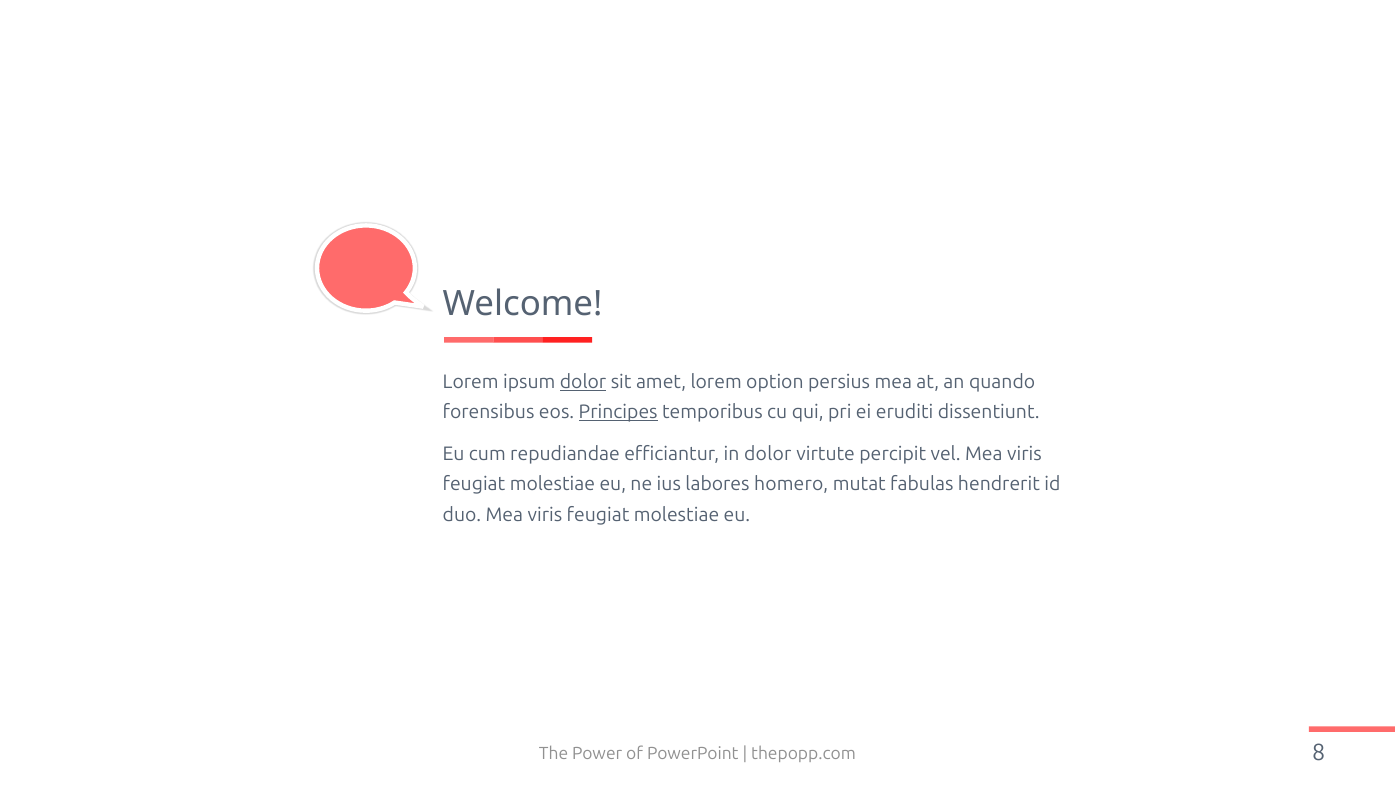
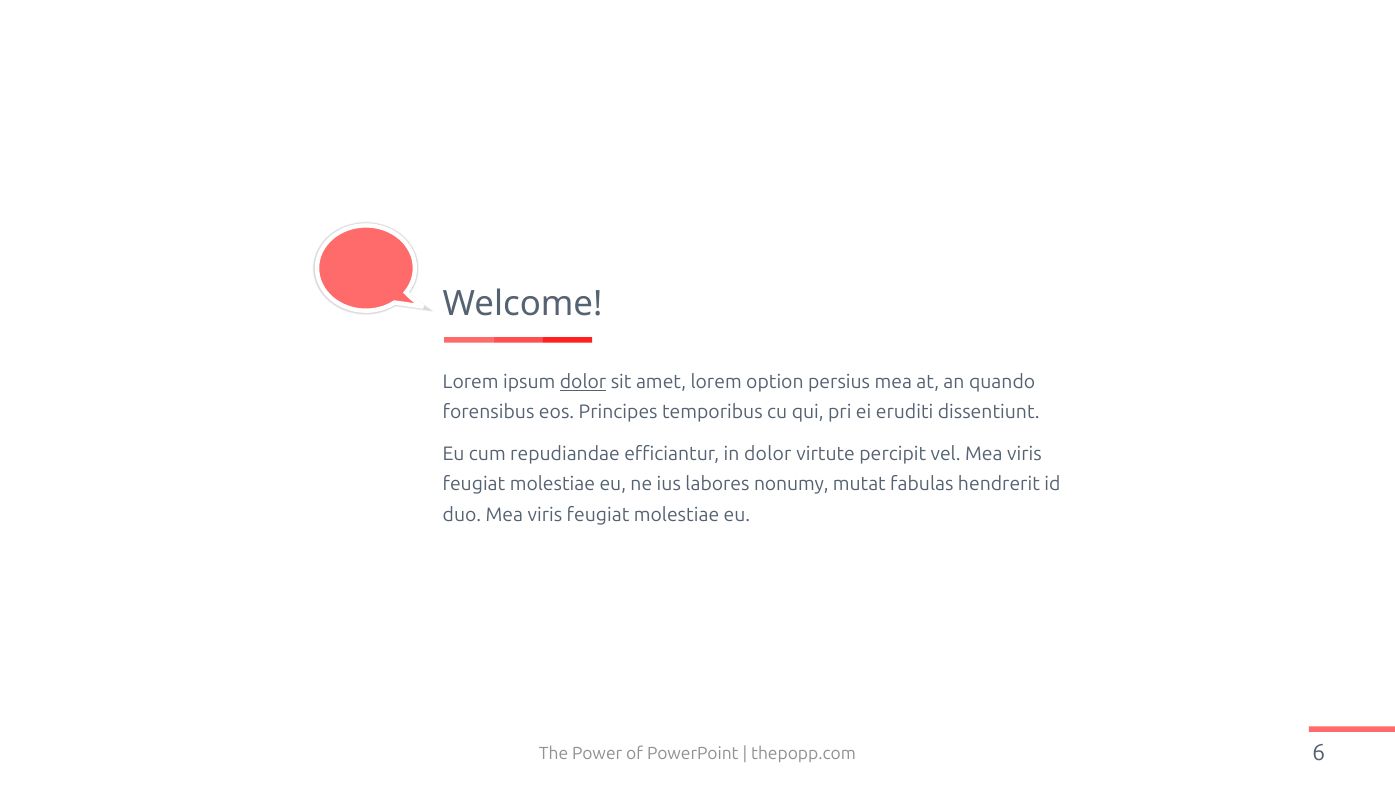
Principes underline: present -> none (618, 412)
homero: homero -> nonumy (791, 484)
8: 8 -> 6 (1319, 753)
